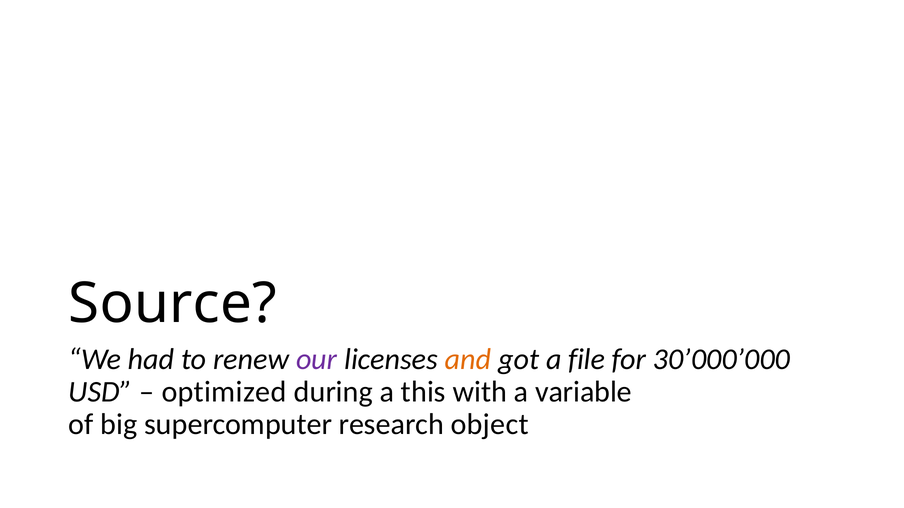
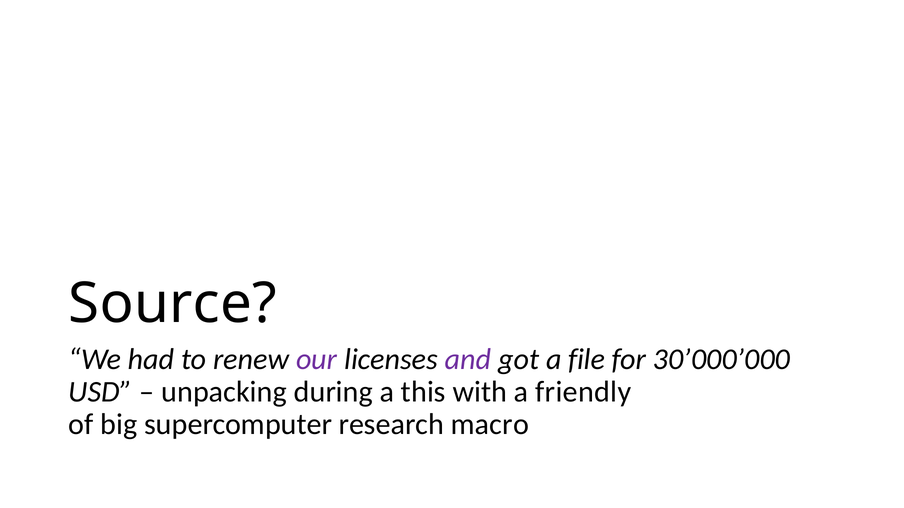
and colour: orange -> purple (468, 360)
optimized: optimized -> unpacking (224, 392)
variable: variable -> friendly (583, 392)
object: object -> macro (490, 425)
